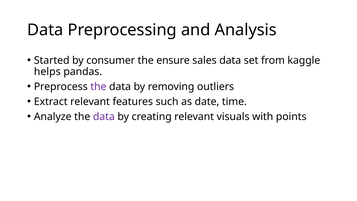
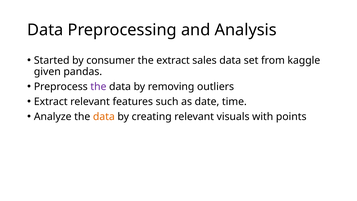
the ensure: ensure -> extract (173, 60)
helps: helps -> given (47, 72)
data colour: purple -> orange (104, 117)
